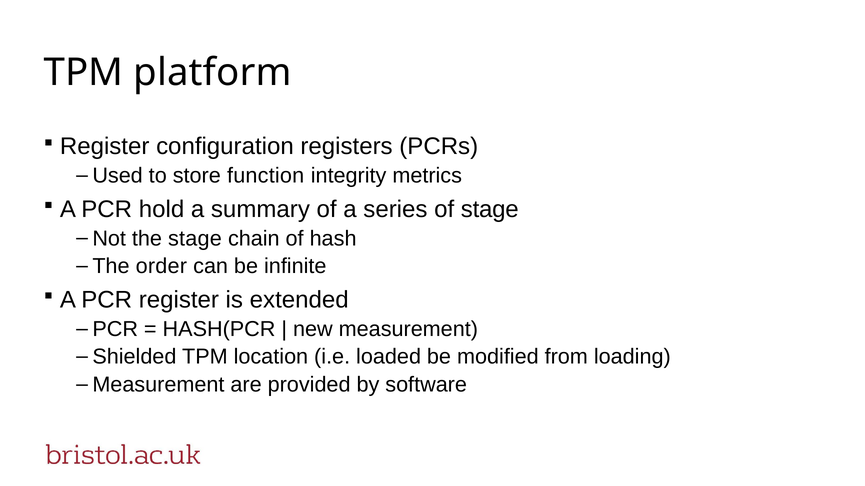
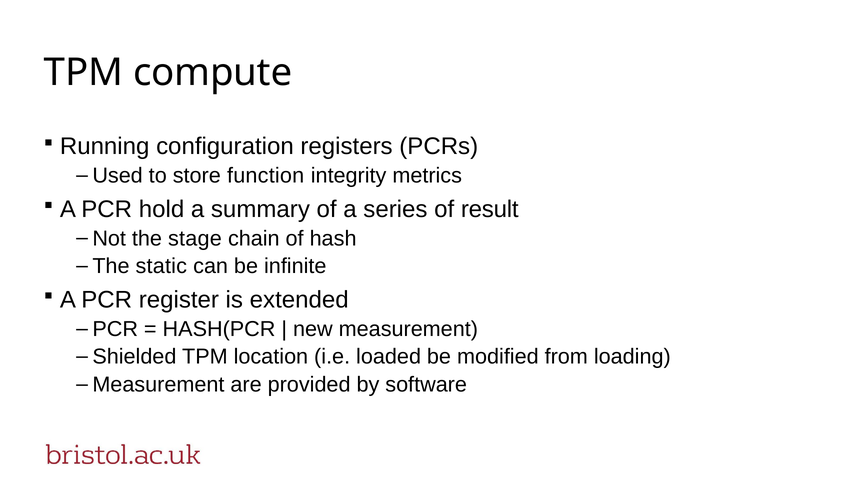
platform: platform -> compute (213, 73)
Register: Register -> Running (105, 147)
of stage: stage -> result (490, 210)
order: order -> static (161, 267)
